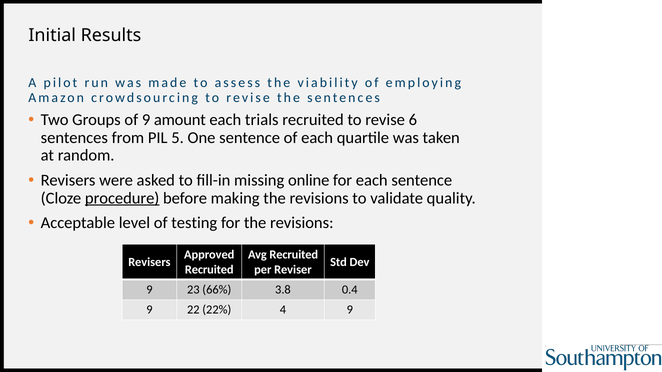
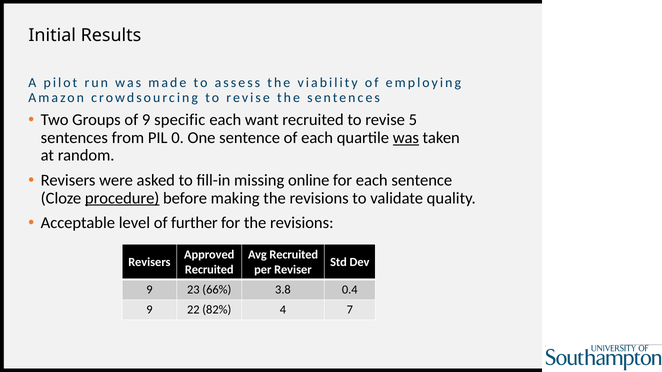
amount: amount -> specific (180, 120)
trials: trials -> want (262, 120)
6: 6 -> 5 (413, 120)
5: 5 -> 0 (178, 138)
was underline: none -> present (406, 138)
testing: testing -> further (194, 223)
22%: 22% -> 82% (217, 310)
4 9: 9 -> 7 (350, 310)
